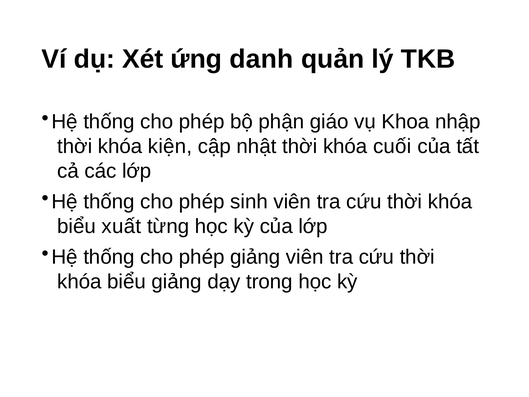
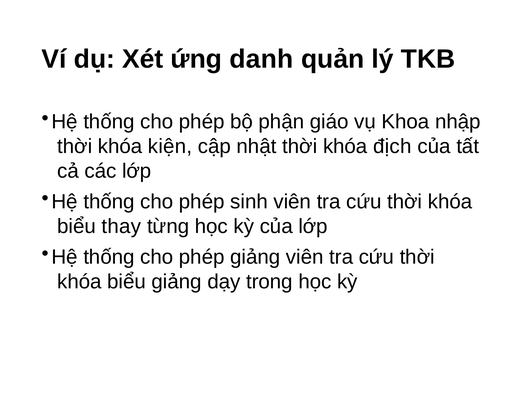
cuối: cuối -> địch (392, 146)
xuất: xuất -> thay (121, 226)
